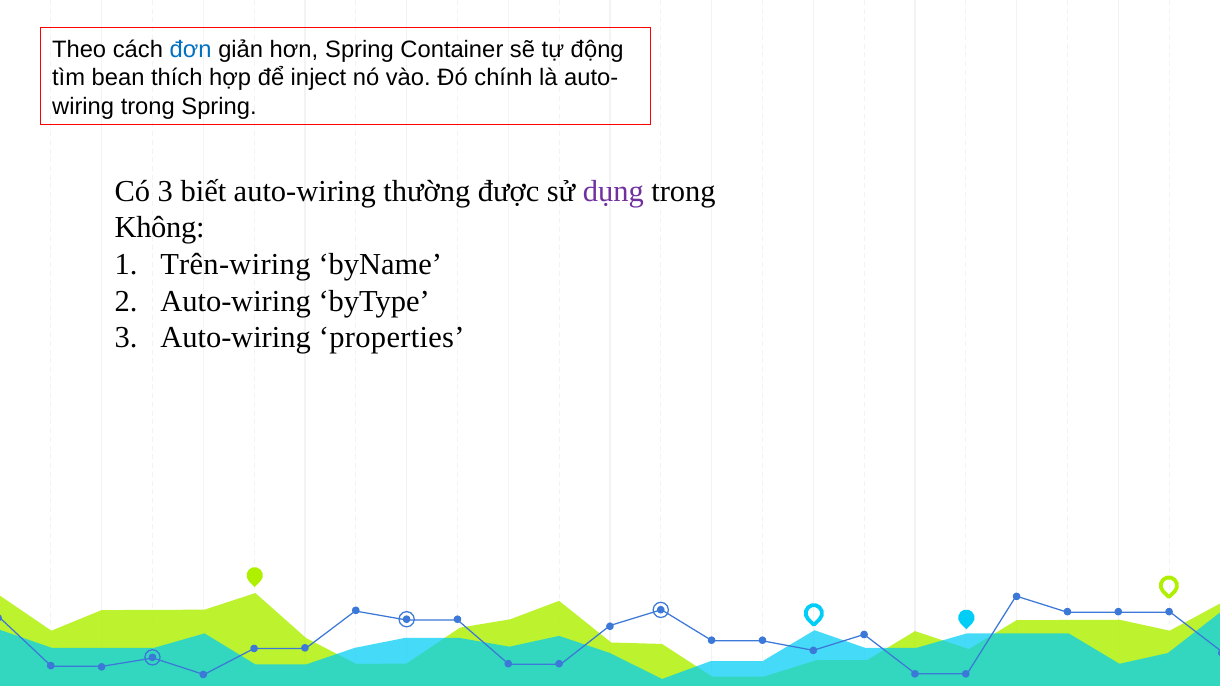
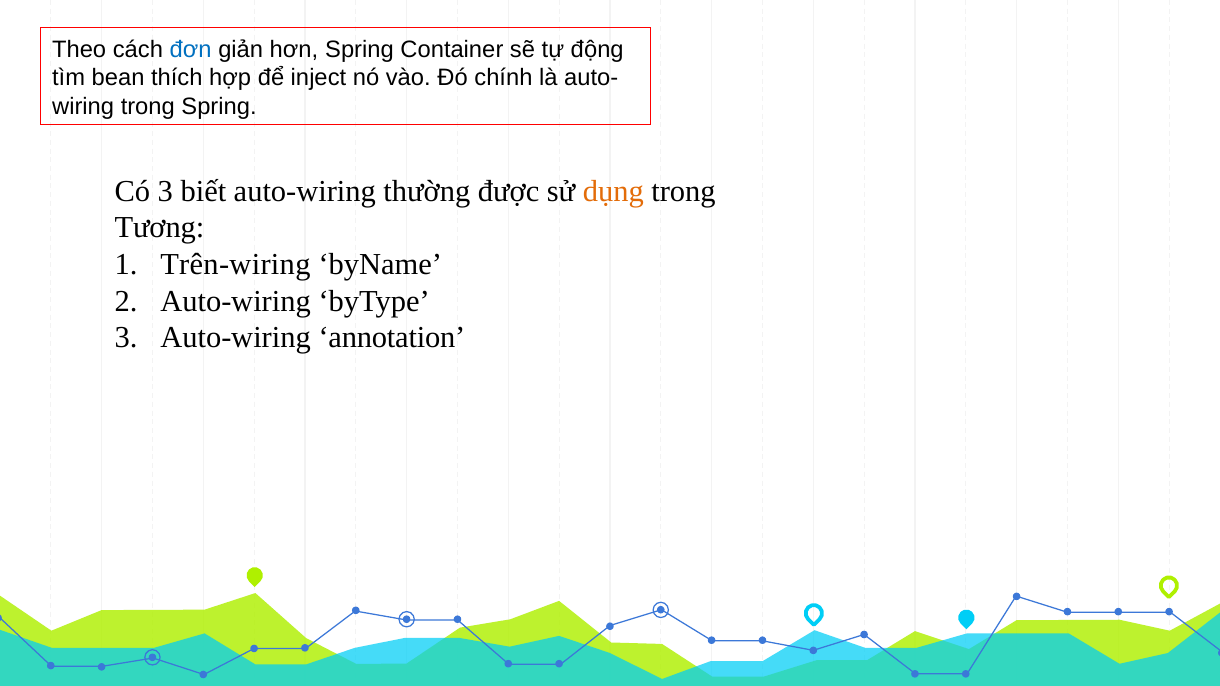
dụng colour: purple -> orange (613, 191)
Không: Không -> Tương (159, 228)
properties: properties -> annotation (392, 338)
